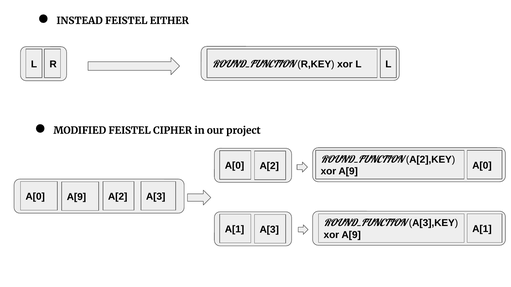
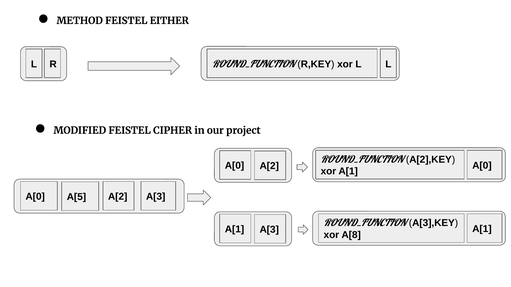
INSTEAD: INSTEAD -> METHOD (80, 21)
A[9: A[9 -> A[1 (348, 172)
A[0 A[9: A[9 -> A[5 (76, 197)
A[9: A[9 -> A[8 (351, 235)
